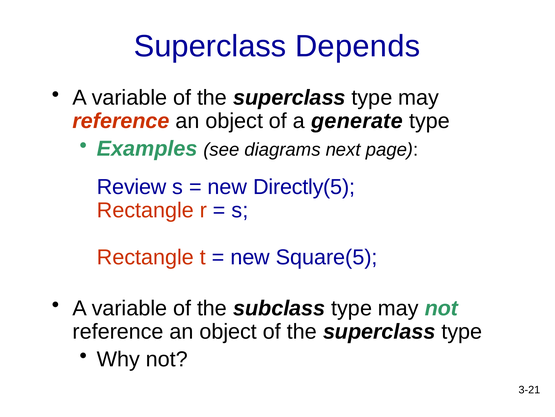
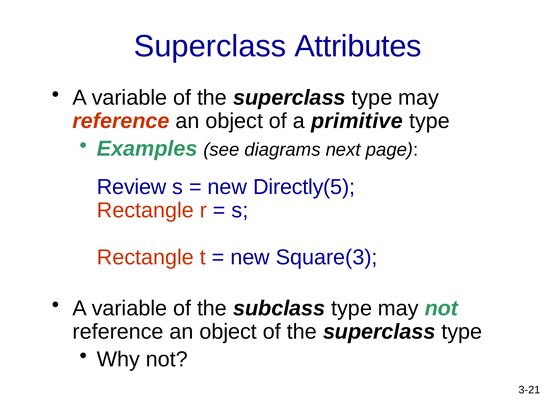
Depends: Depends -> Attributes (358, 46)
generate: generate -> primitive (357, 121)
Square(5: Square(5 -> Square(3 (327, 257)
